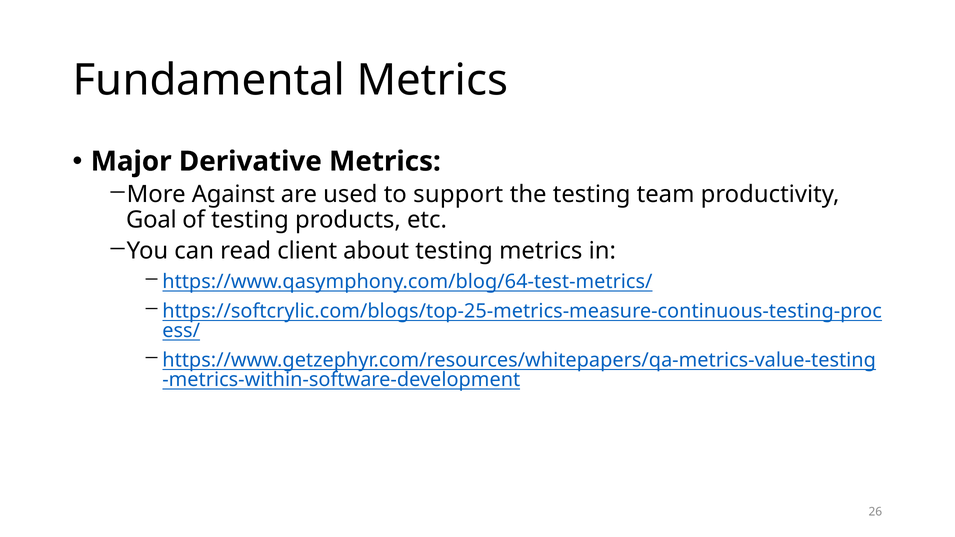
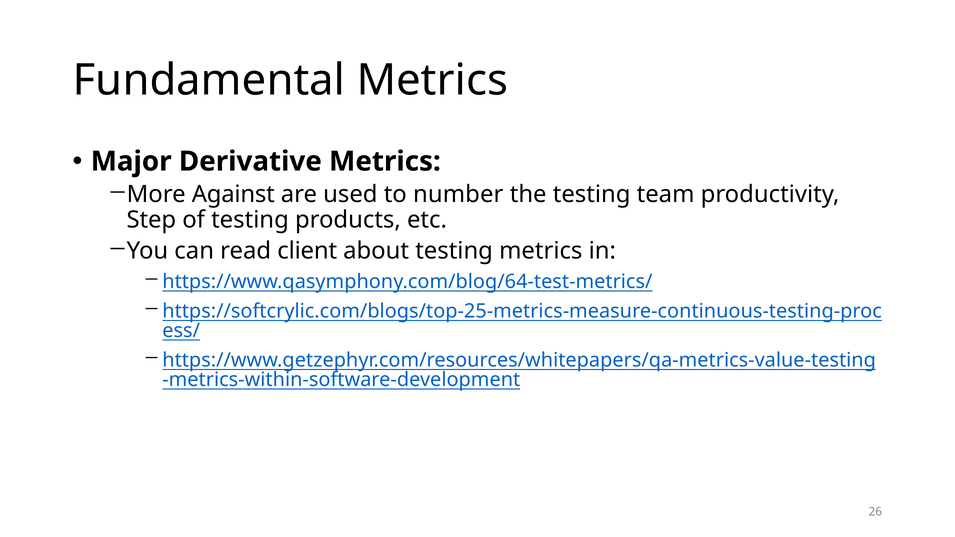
support: support -> number (458, 194)
Goal: Goal -> Step (151, 220)
